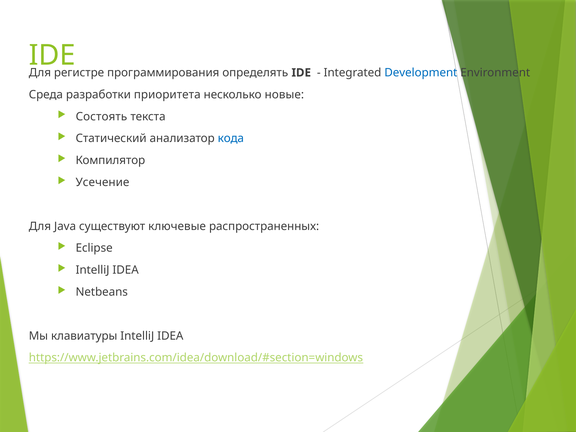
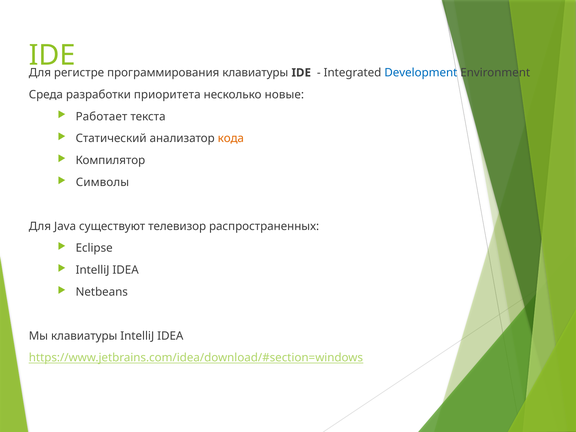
программирования определять: определять -> клавиатуры (255, 73)
Состоять: Состоять -> Работает (101, 117)
кода colour: blue -> orange (231, 138)
Усечение: Усечение -> Символы (102, 182)
ключевые: ключевые -> телевизор (177, 226)
